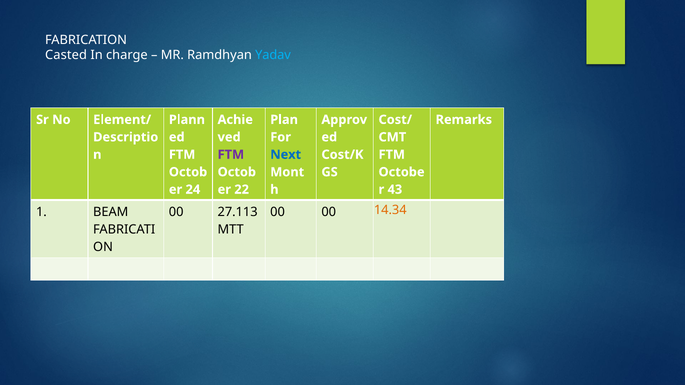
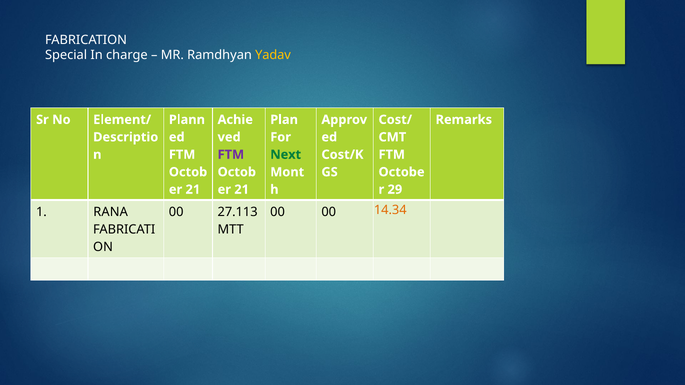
Casted: Casted -> Special (66, 55)
Yadav colour: light blue -> yellow (273, 55)
Next colour: blue -> green (286, 155)
24: 24 -> 21 (193, 190)
22: 22 -> 21 (242, 190)
43: 43 -> 29 (395, 190)
BEAM: BEAM -> RANA (111, 212)
